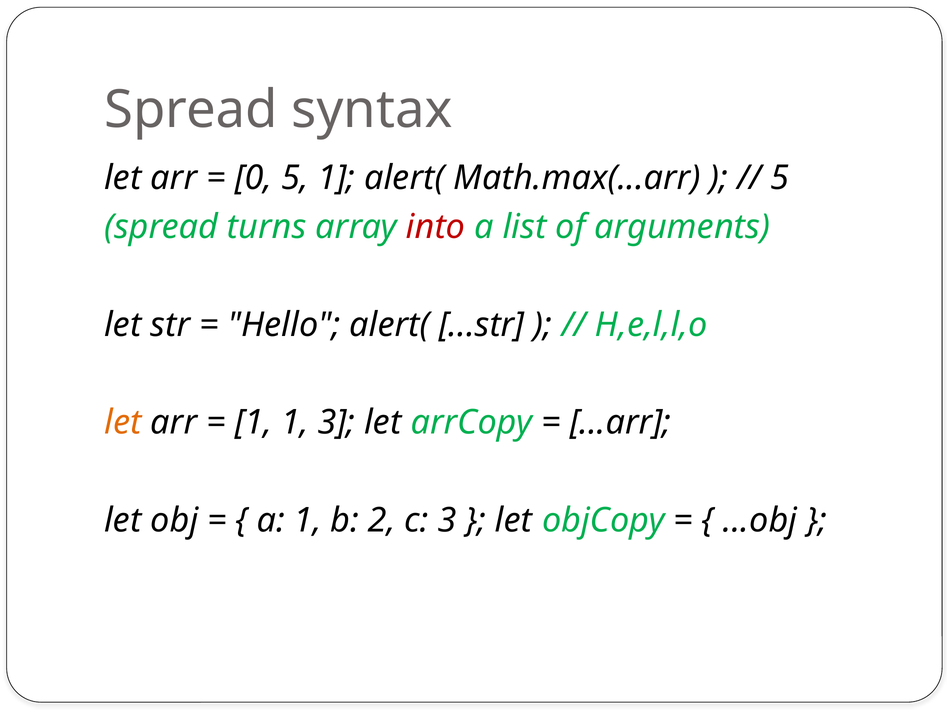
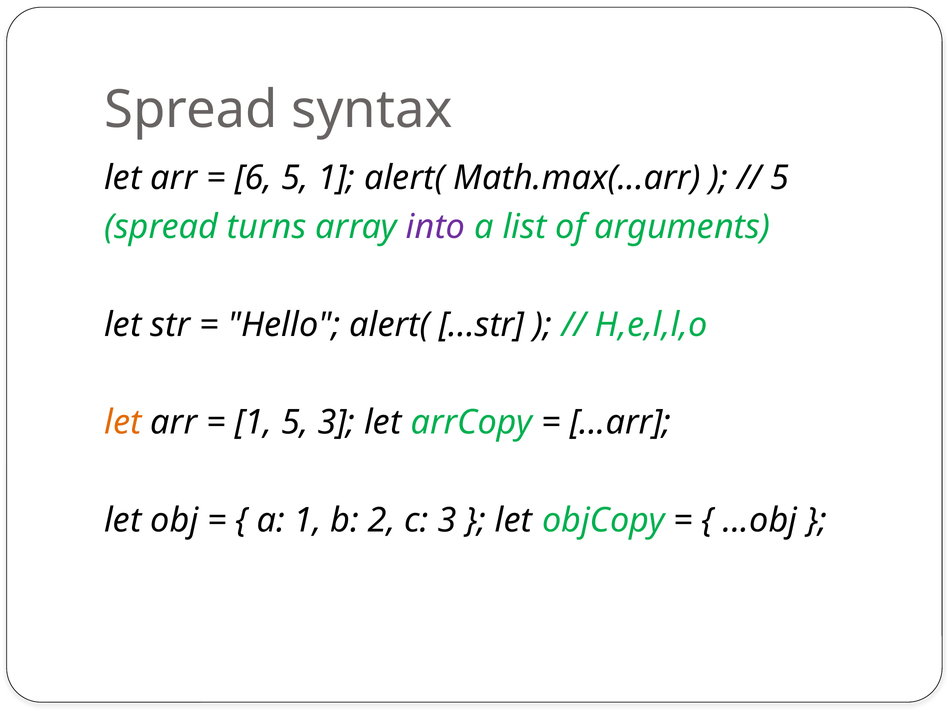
0: 0 -> 6 (253, 178)
into colour: red -> purple (436, 227)
1 1: 1 -> 5 (295, 422)
